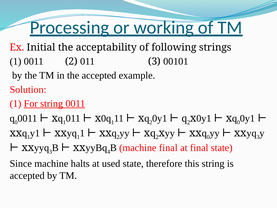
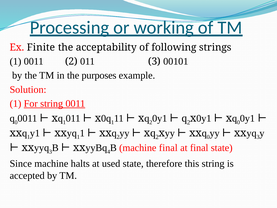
Initial: Initial -> Finite (41, 47)
the accepted: accepted -> purposes (99, 75)
